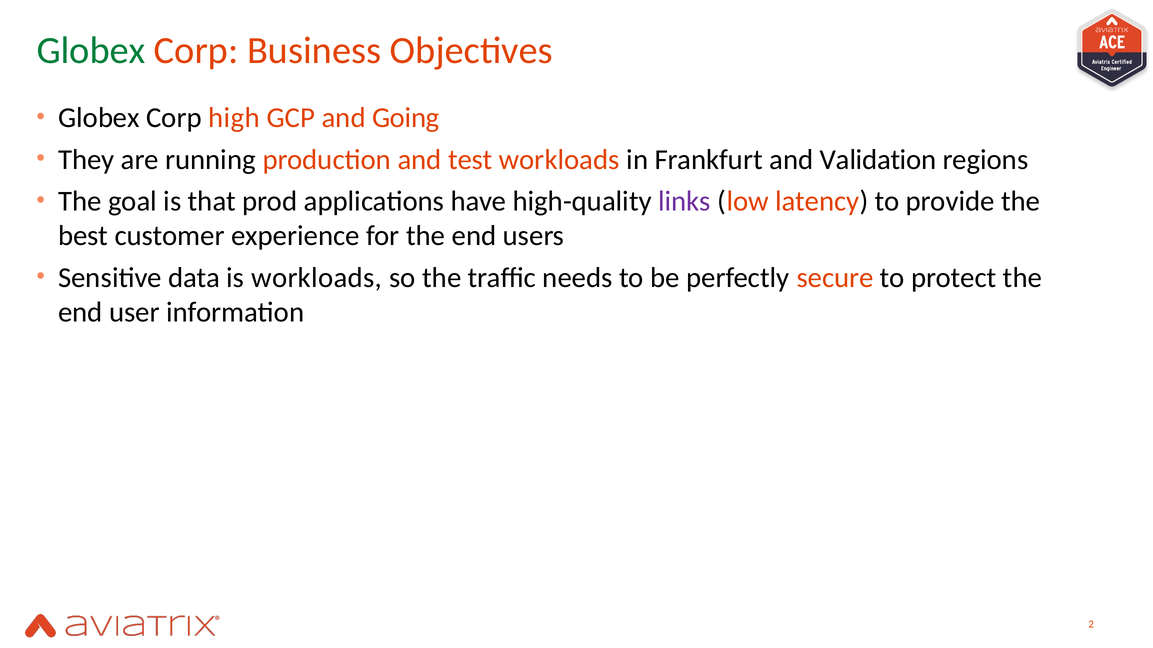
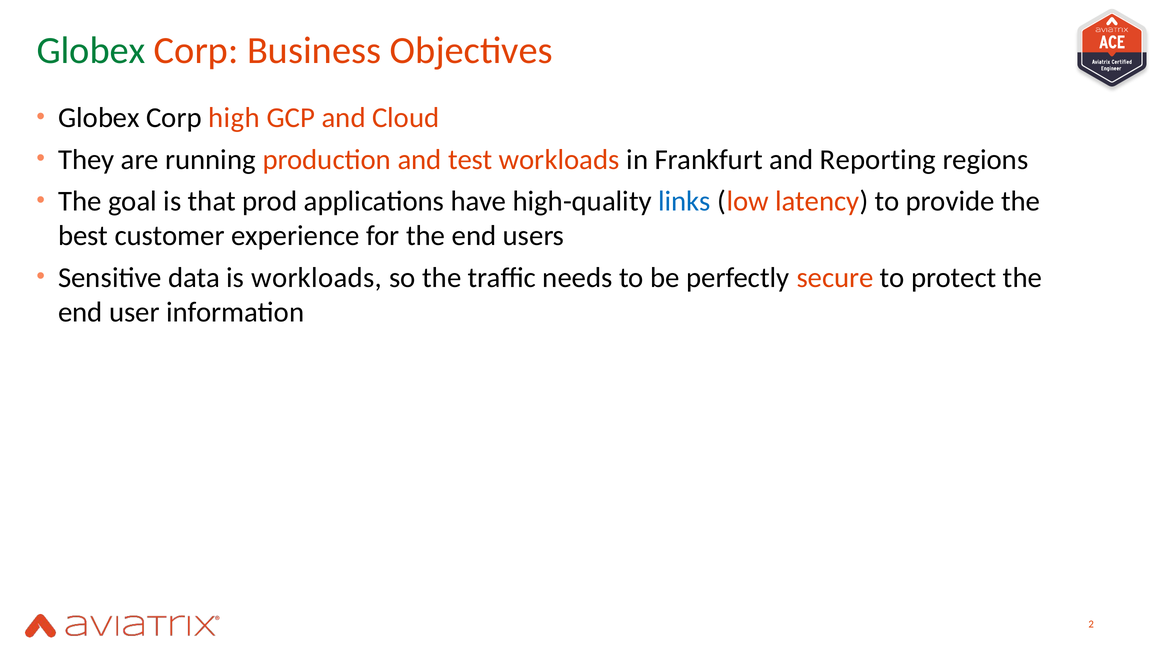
Going: Going -> Cloud (406, 118)
Validation: Validation -> Reporting (878, 160)
links colour: purple -> blue (685, 201)
